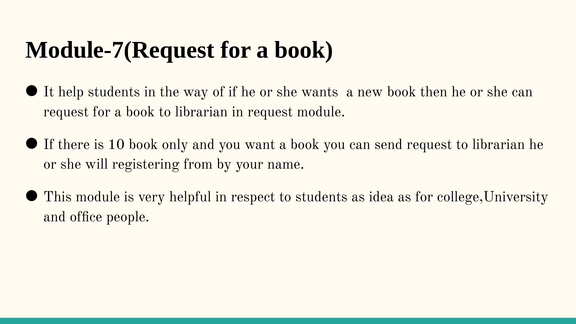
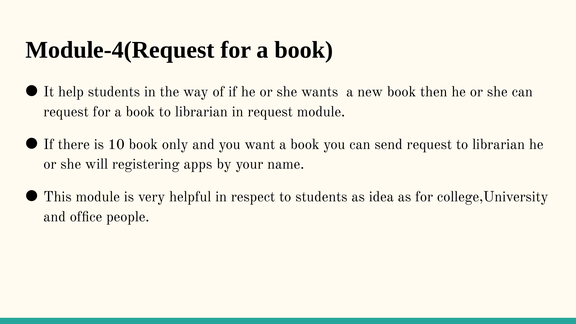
Module-7(Request: Module-7(Request -> Module-4(Request (120, 50)
from: from -> apps (198, 164)
